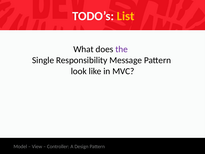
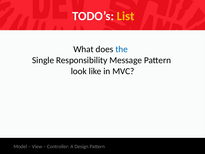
the colour: purple -> blue (122, 49)
